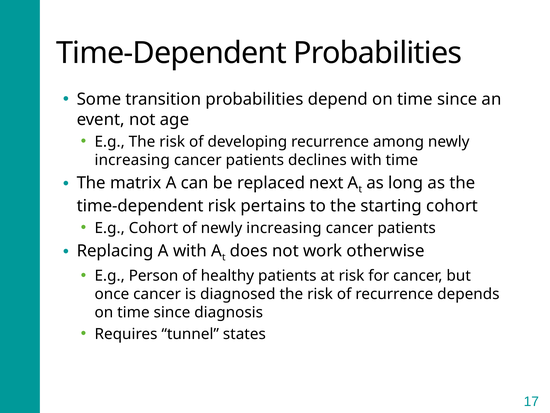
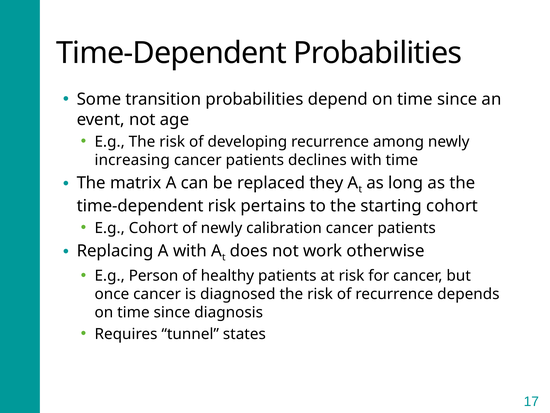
next: next -> they (326, 183)
of newly increasing: increasing -> calibration (284, 228)
